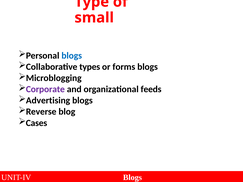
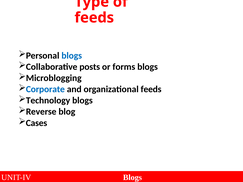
small: small -> feeds (94, 18)
types: types -> posts (90, 67)
Corporate colour: purple -> blue (45, 89)
Advertising: Advertising -> Technology (48, 101)
